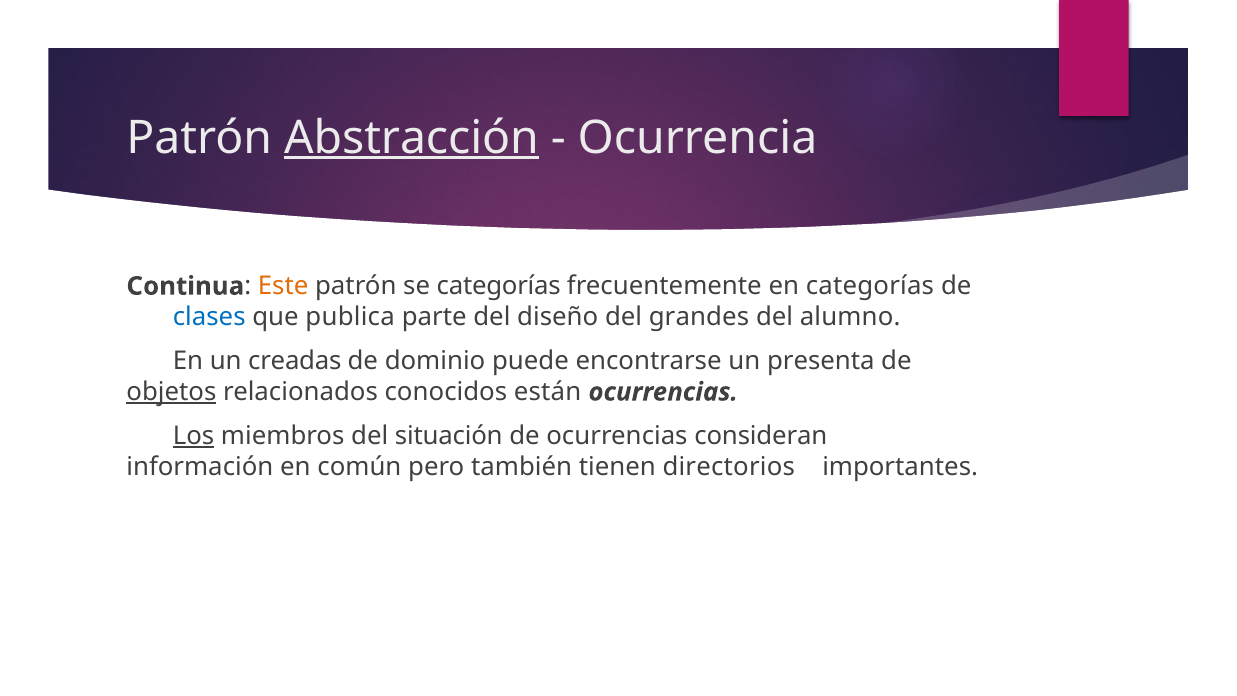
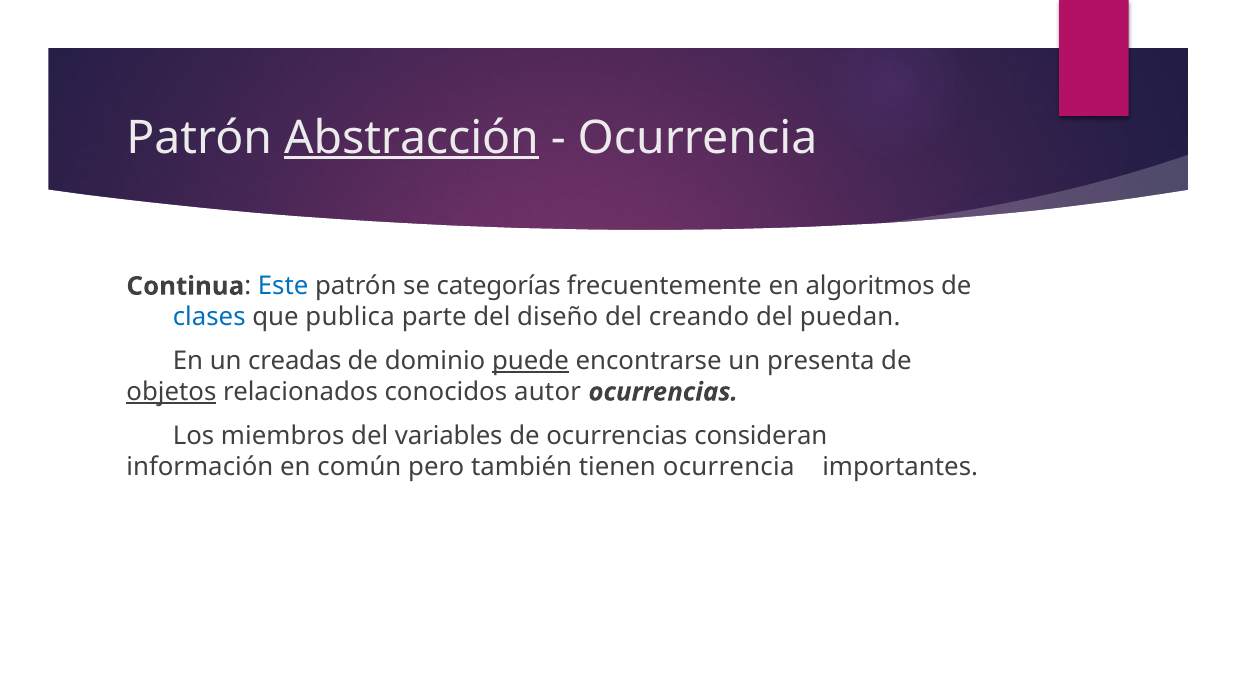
Este colour: orange -> blue (283, 286)
en categorías: categorías -> algoritmos (870, 286)
grandes: grandes -> creando (699, 317)
alumno: alumno -> puedan (850, 317)
puede underline: none -> present (530, 361)
están: están -> autor (548, 392)
Los underline: present -> none (194, 436)
situación: situación -> variables (449, 436)
tienen directorios: directorios -> ocurrencia (729, 467)
